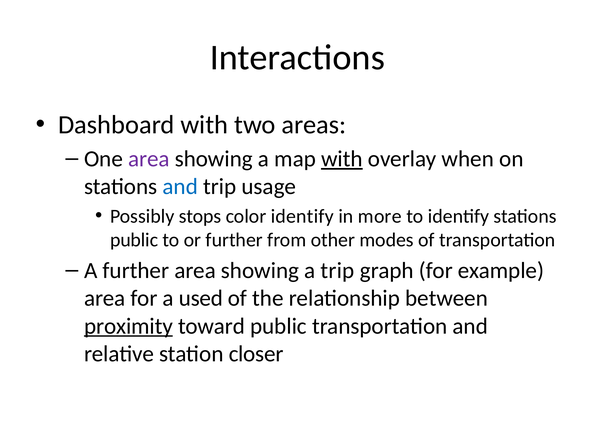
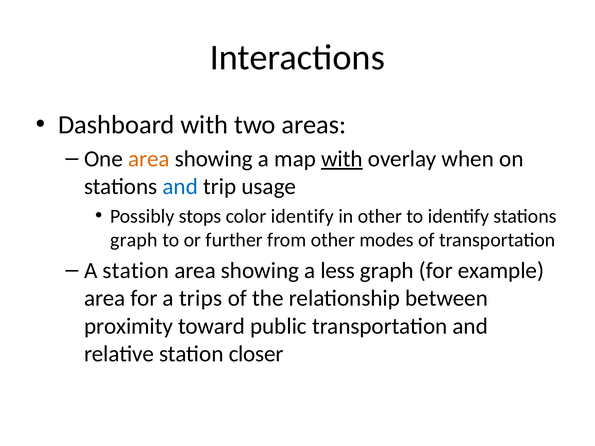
area colour: purple -> orange (149, 159)
in more: more -> other (380, 216)
public: public -> graph (134, 240)
A further: further -> station (136, 271)
a trip: trip -> less (338, 271)
used: used -> trips (201, 299)
proximity underline: present -> none (128, 326)
